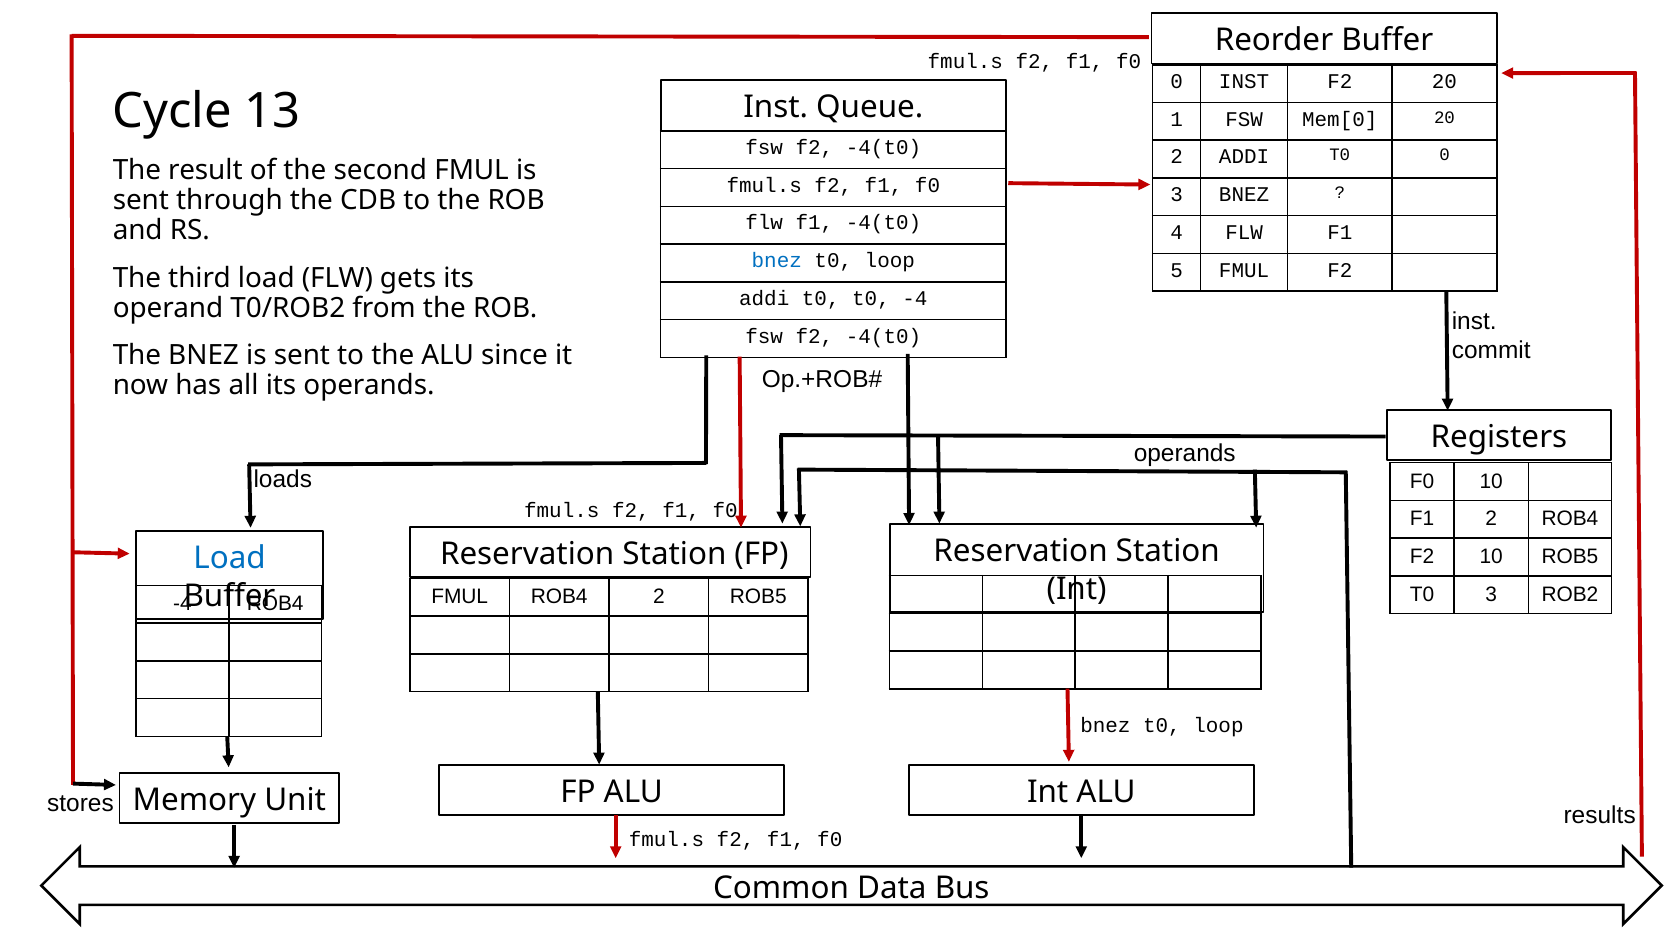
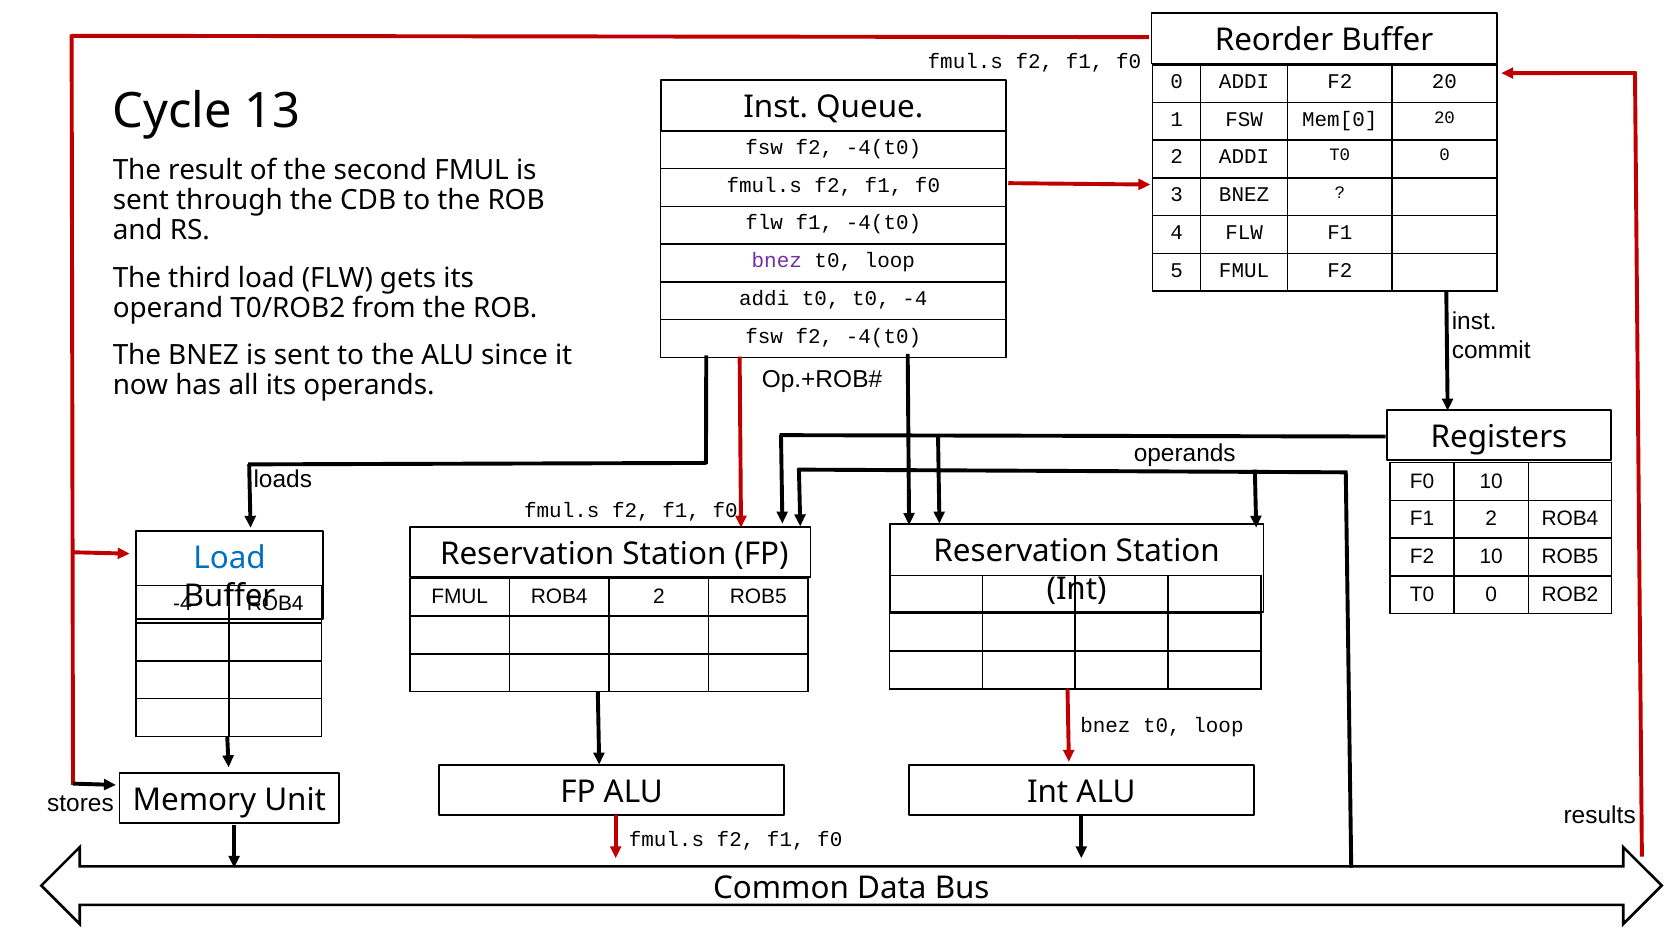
0 INST: INST -> ADDI (1244, 82)
bnez colour: blue -> purple (777, 261)
3: 3 -> 0 (1491, 594)
